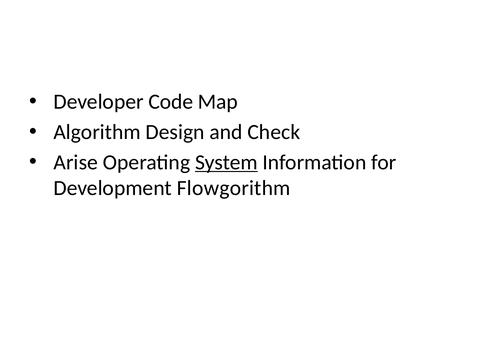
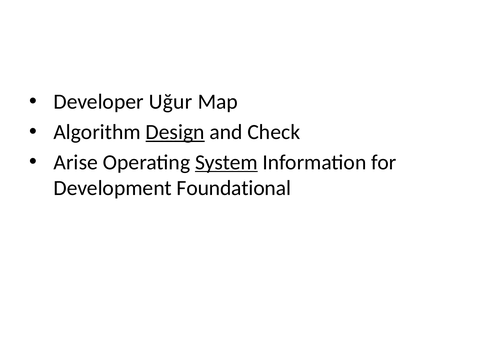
Code: Code -> Uğur (171, 102)
Design underline: none -> present (175, 132)
Flowgorithm: Flowgorithm -> Foundational (234, 188)
